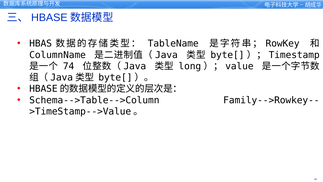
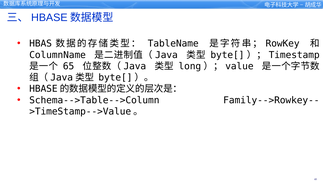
74: 74 -> 65 (69, 66)
